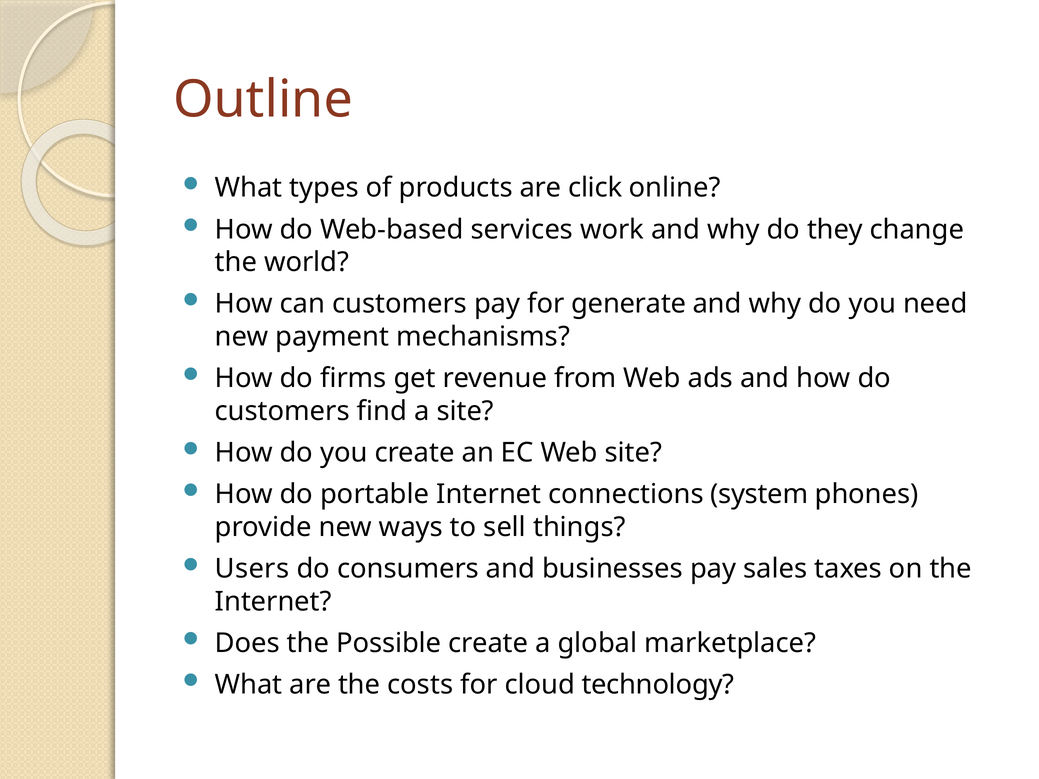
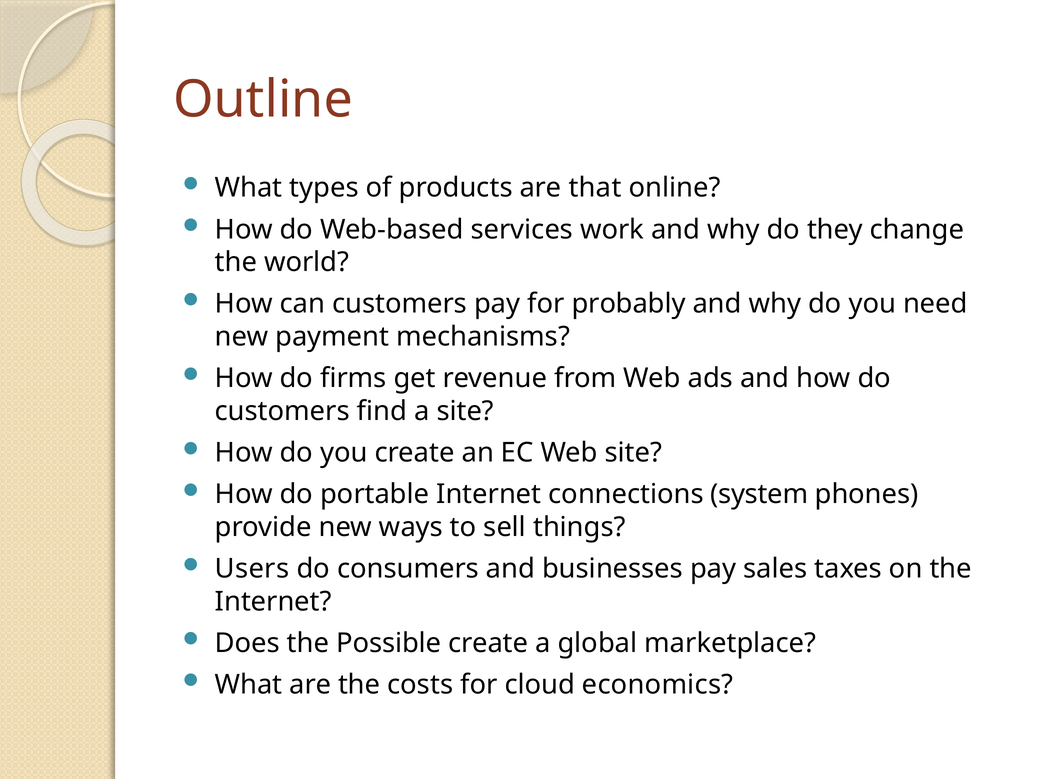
click: click -> that (595, 188)
generate: generate -> probably (629, 304)
technology: technology -> economics (658, 685)
